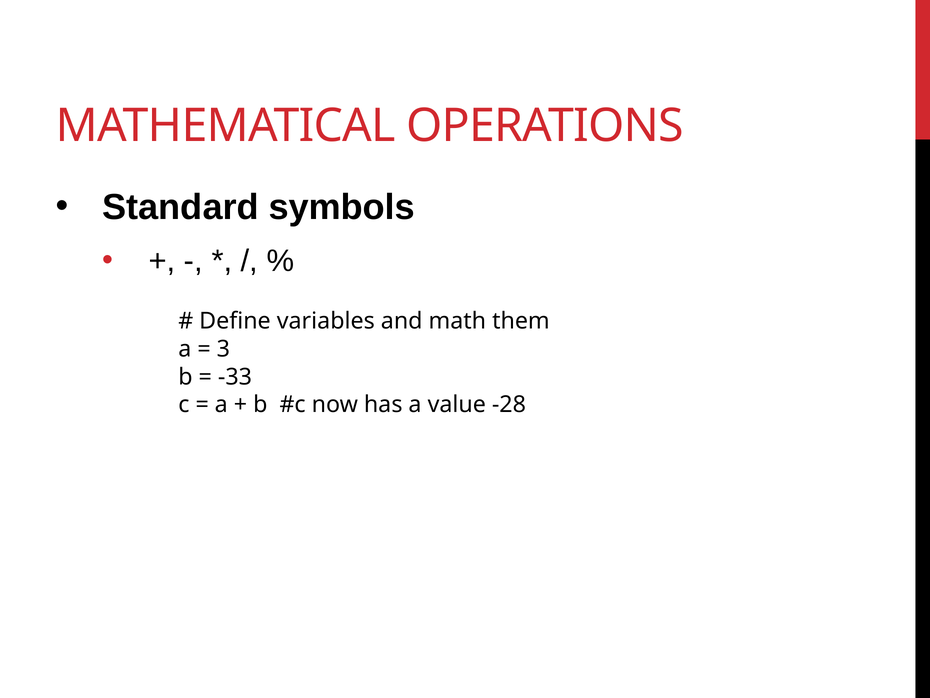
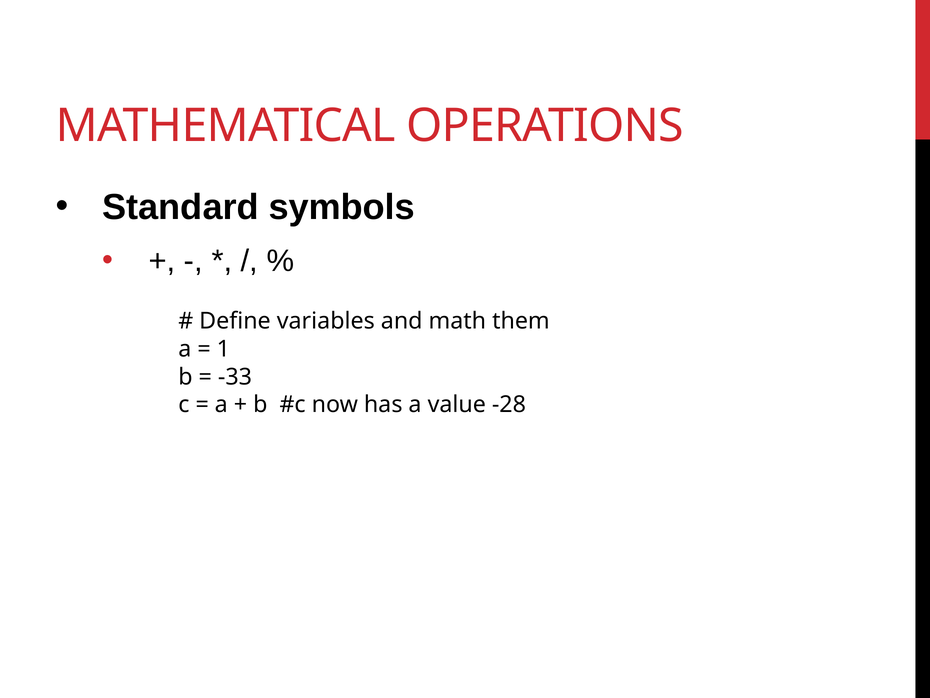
3: 3 -> 1 (223, 349)
